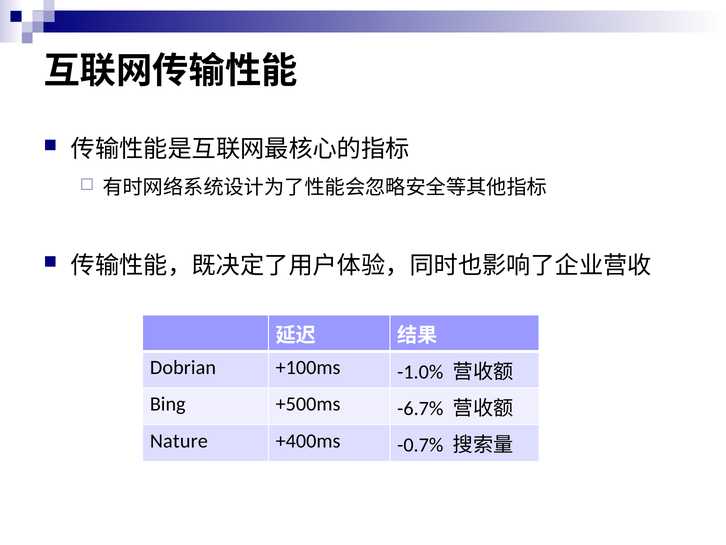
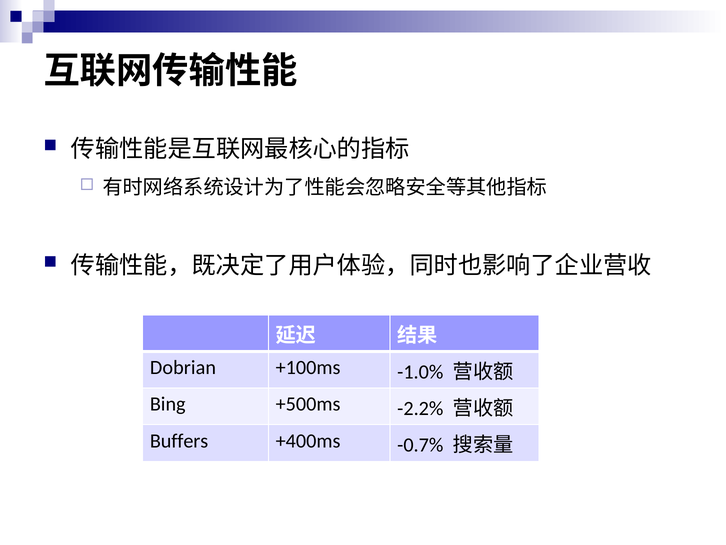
-6.7%: -6.7% -> -2.2% (420, 408)
Nature: Nature -> Buffers (179, 440)
